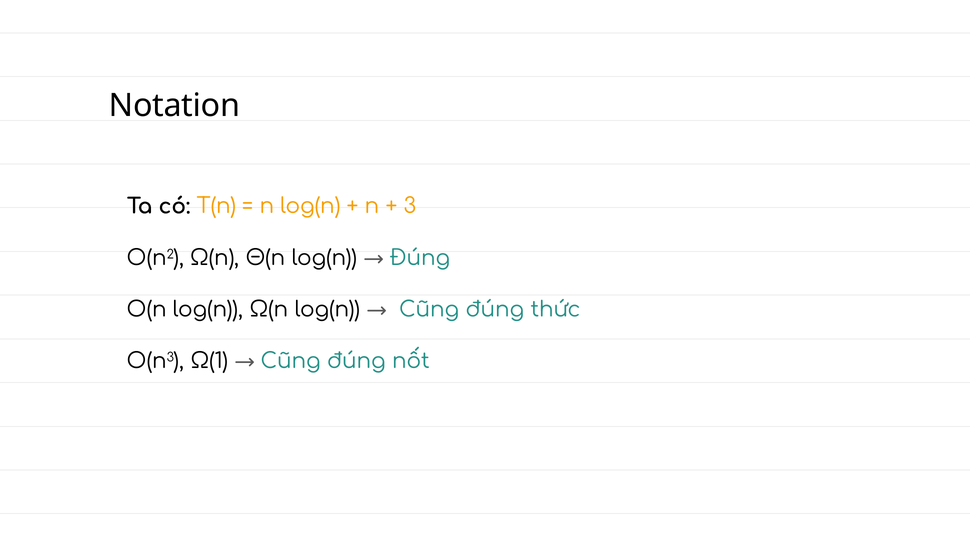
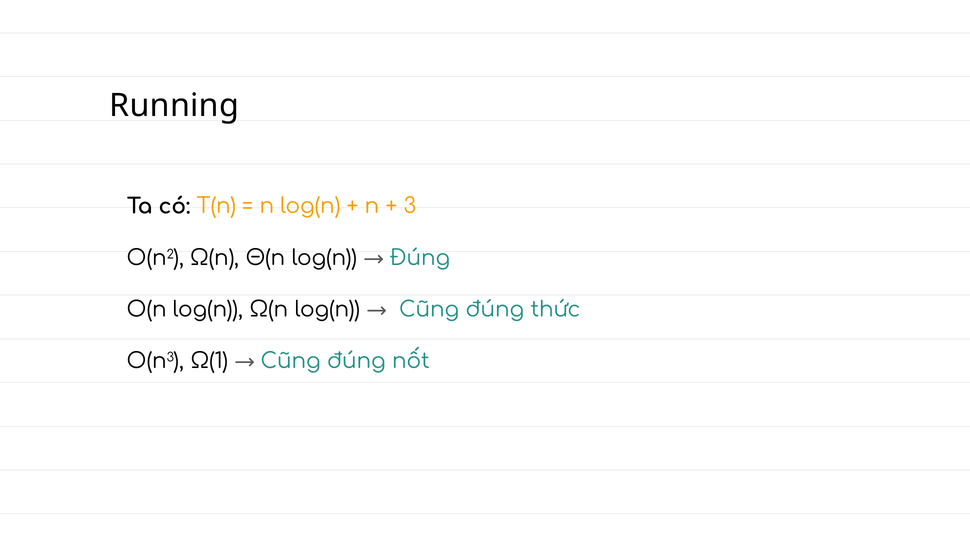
Notation: Notation -> Running (174, 106)
